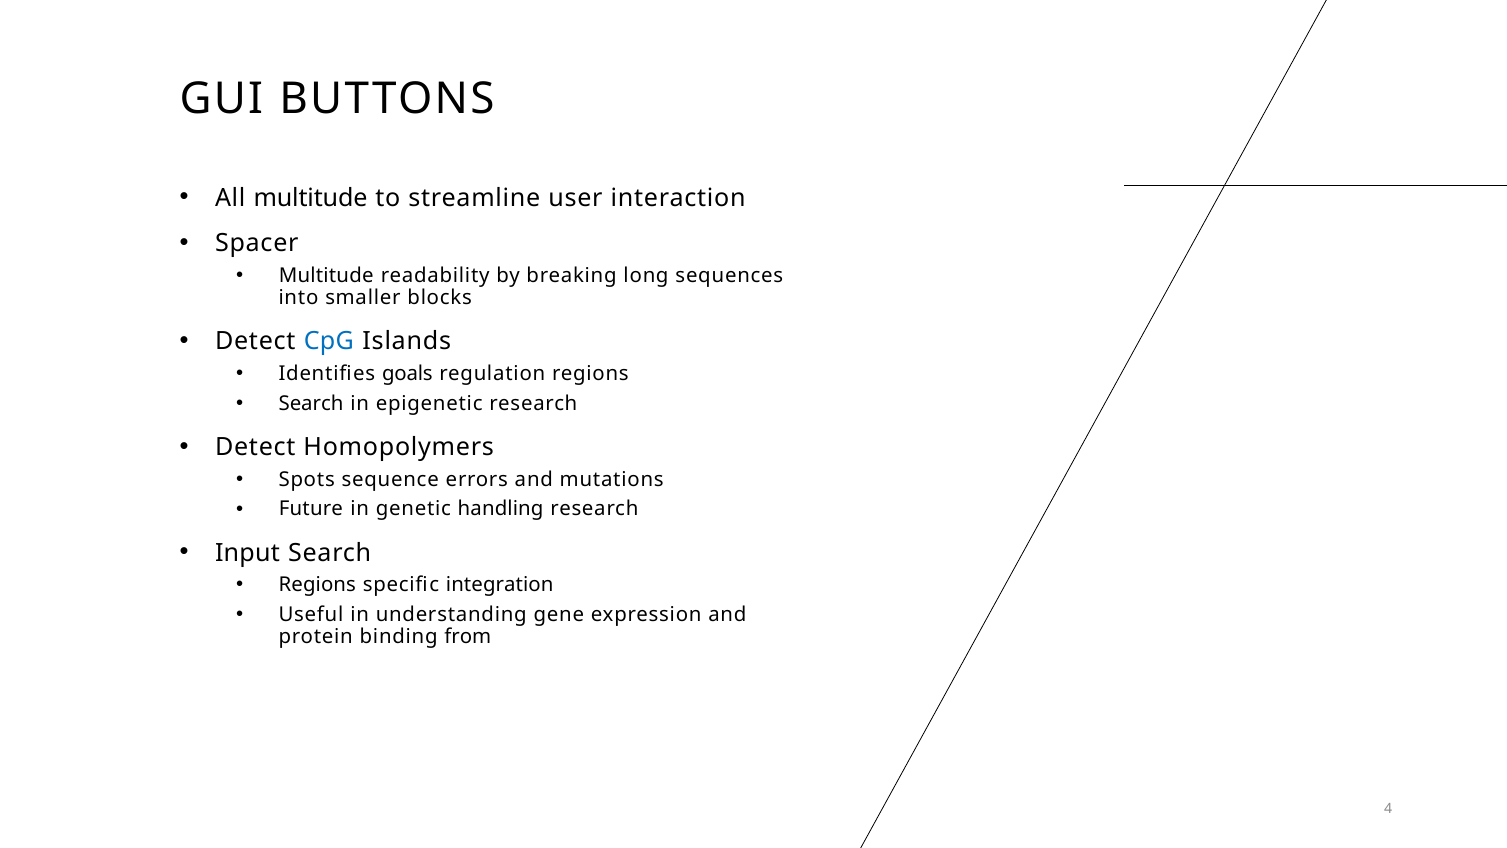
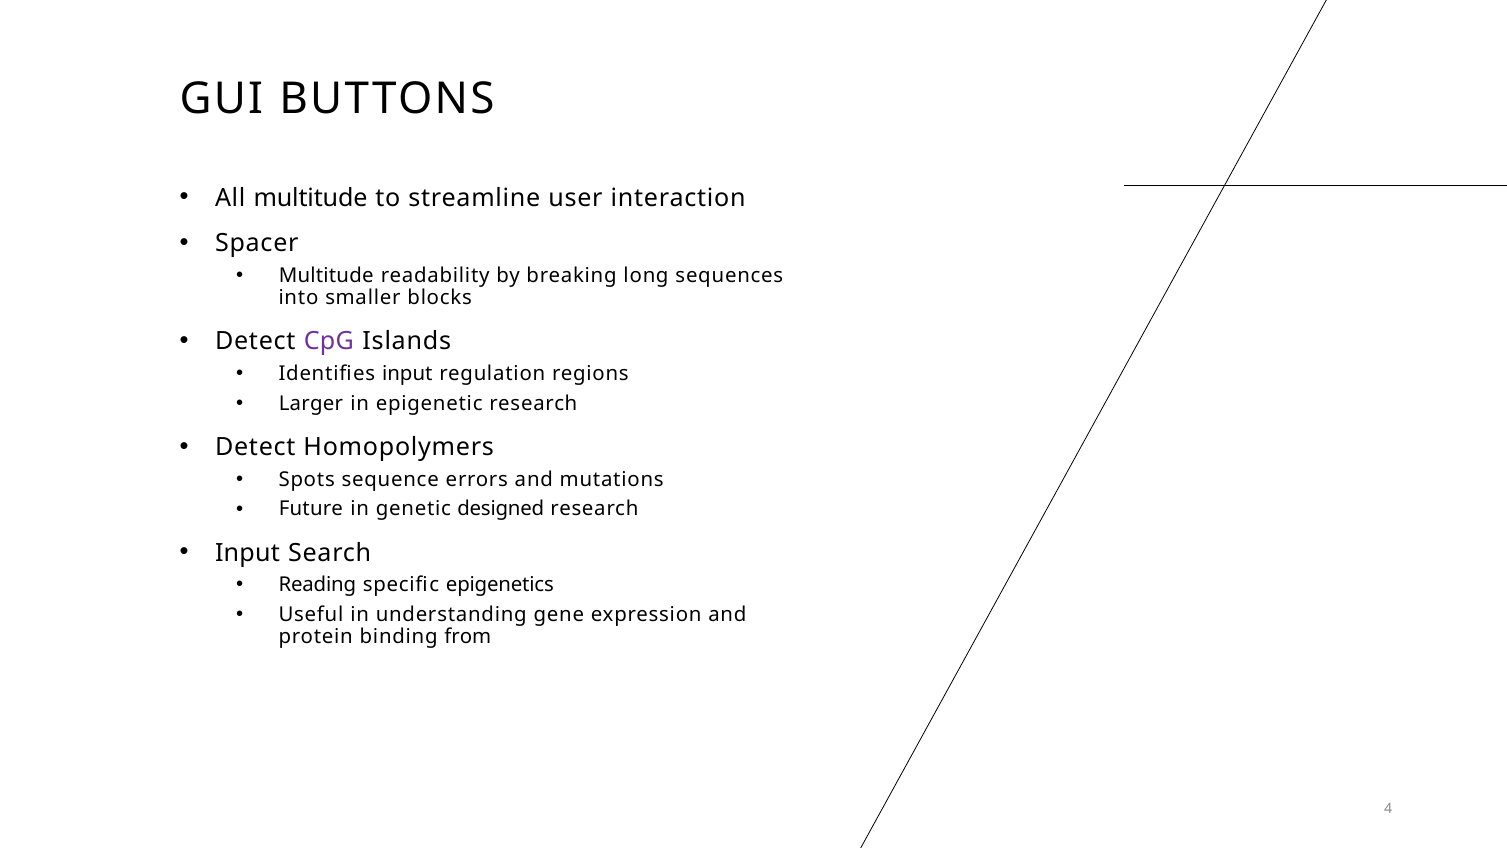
CpG colour: blue -> purple (329, 341)
Identifies goals: goals -> input (407, 373)
Search: Search -> Larger (311, 403)
handling: handling -> designed (501, 509)
Regions: Regions -> Reading (317, 585)
integration: integration -> epigenetics (500, 585)
